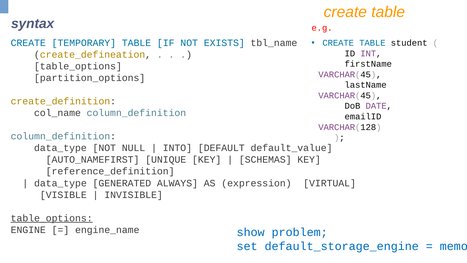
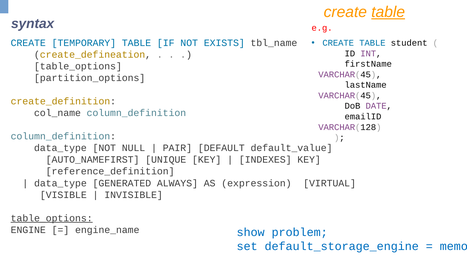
table underline: none -> present (388, 12)
INTO: INTO -> PAIR (177, 148)
SCHEMAS: SCHEMAS -> INDEXES (265, 160)
